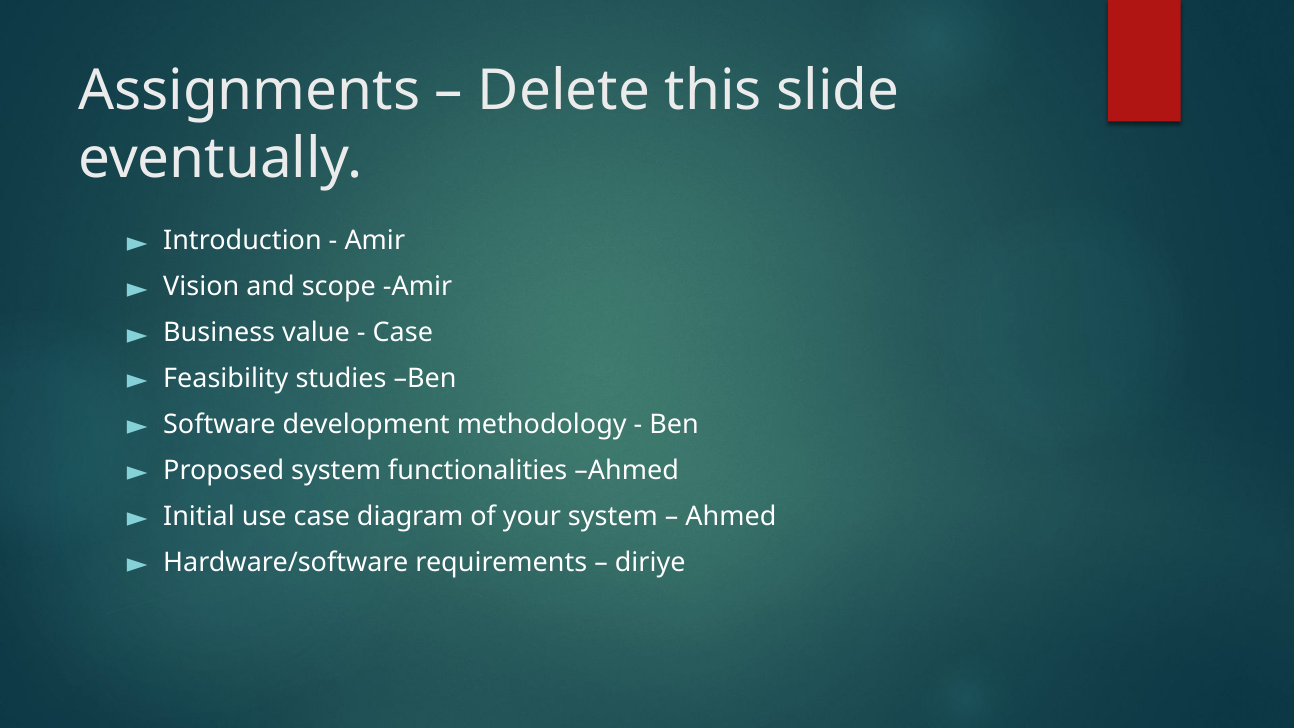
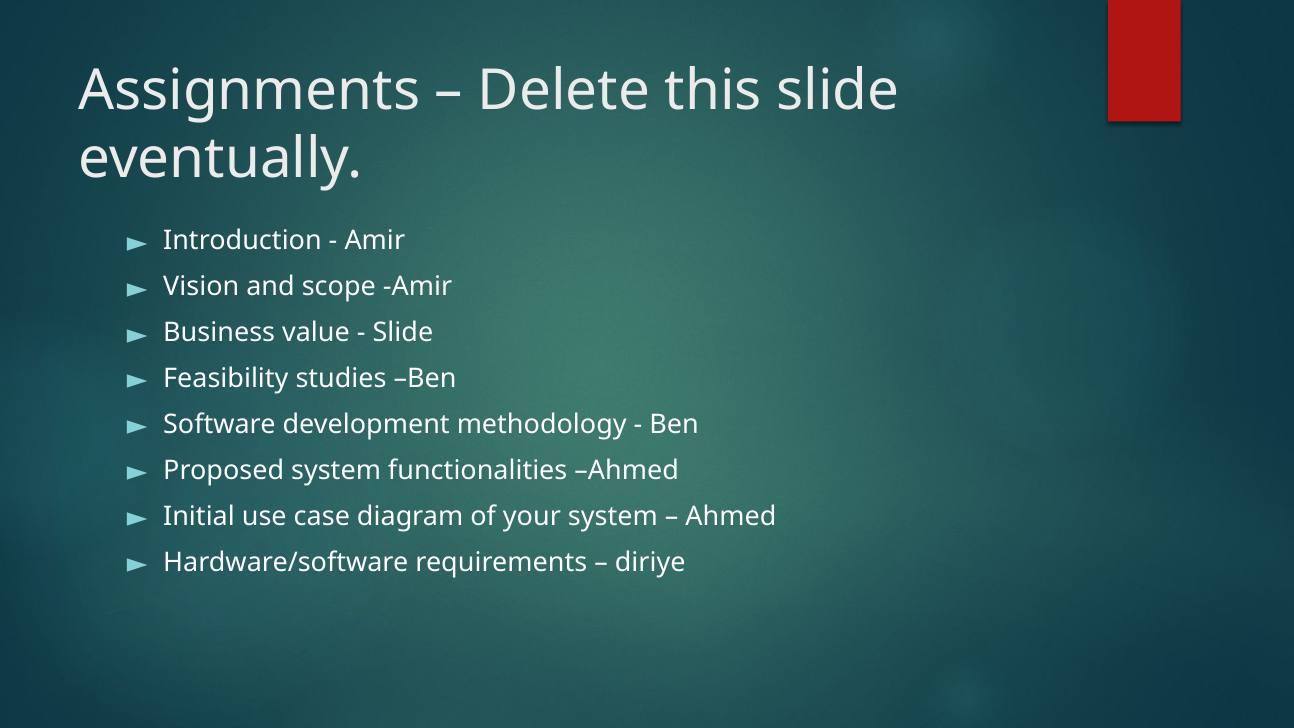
Case: Case -> Slide (403, 333)
